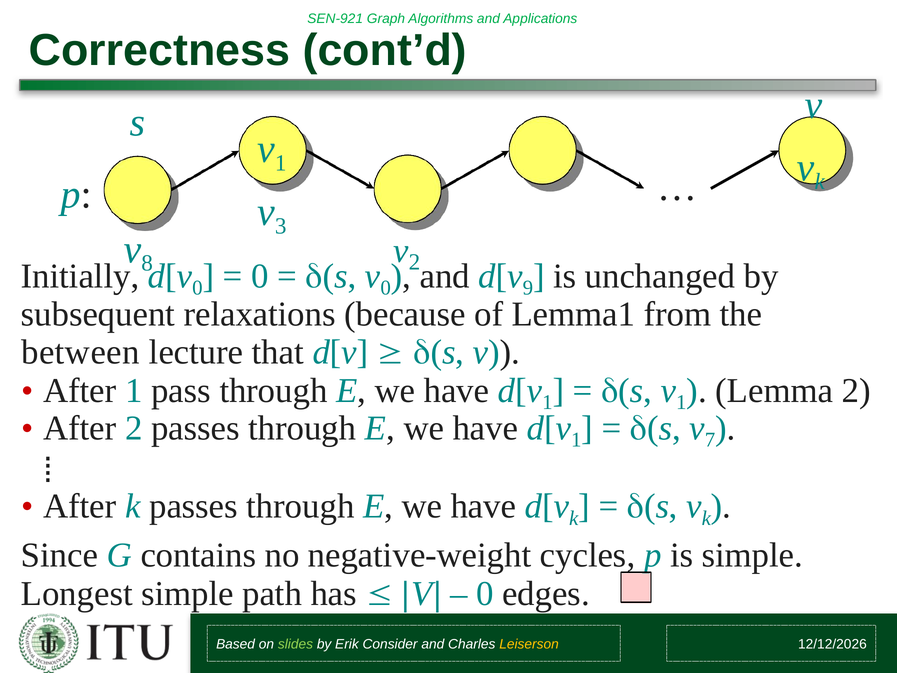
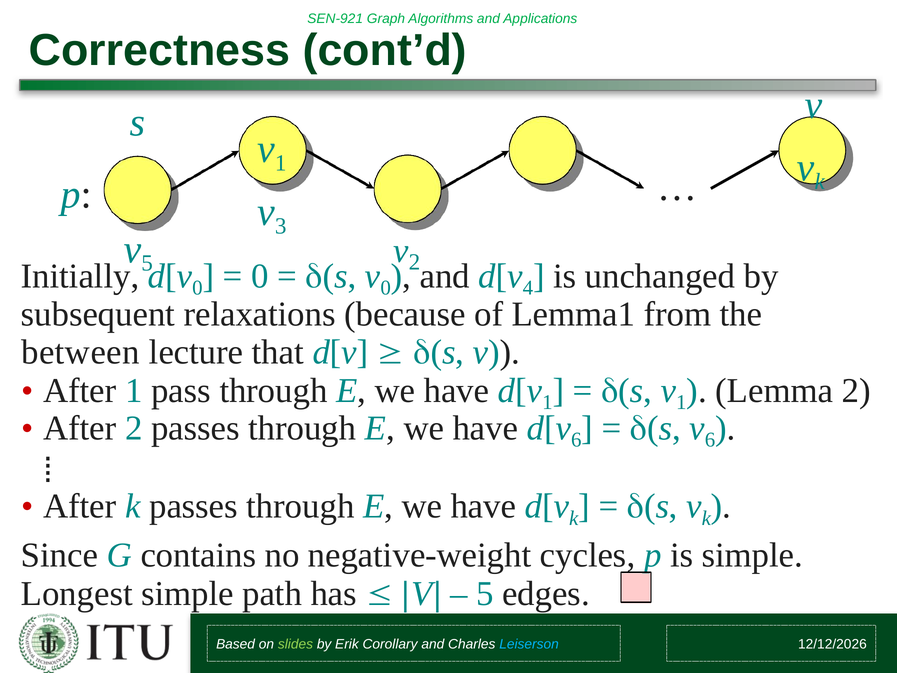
v 8: 8 -> 5 (147, 263)
9: 9 -> 4 (528, 288)
1: 1 -> 6 (576, 440)
v 7: 7 -> 6 (710, 440)
0: 0 -> 5 (485, 594)
Consider: Consider -> Corollary (390, 644)
Leiserson colour: yellow -> light blue (529, 644)
